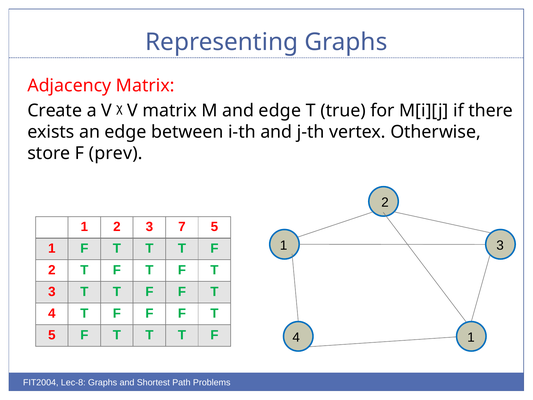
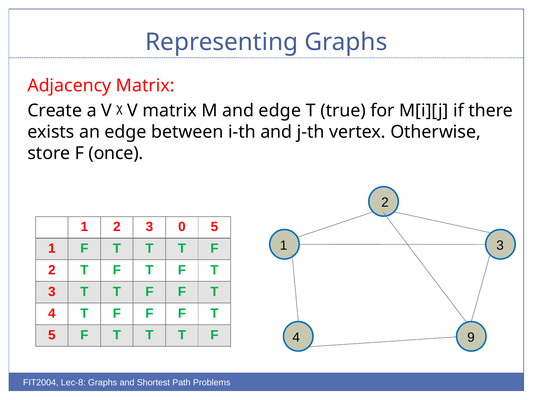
prev: prev -> once (116, 153)
7: 7 -> 0 (182, 227)
4 1: 1 -> 9 (471, 337)
